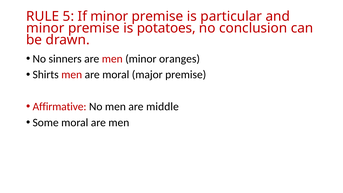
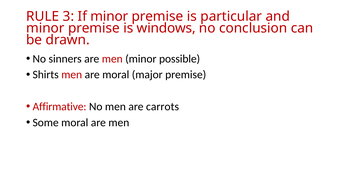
5: 5 -> 3 (68, 16)
potatoes: potatoes -> windows (166, 28)
oranges: oranges -> possible (180, 59)
middle: middle -> carrots (163, 107)
